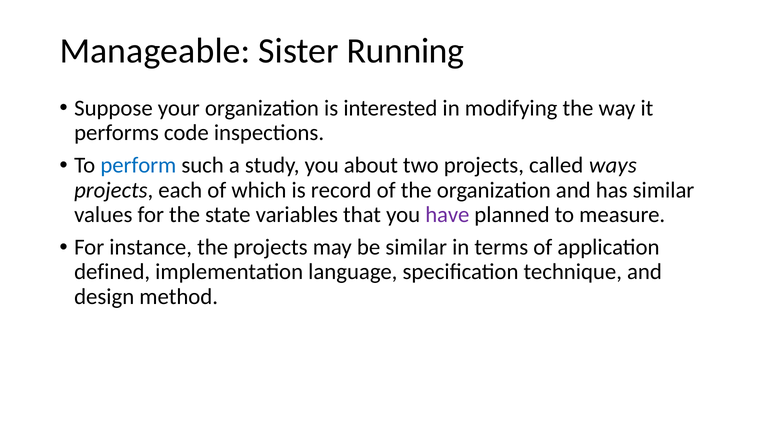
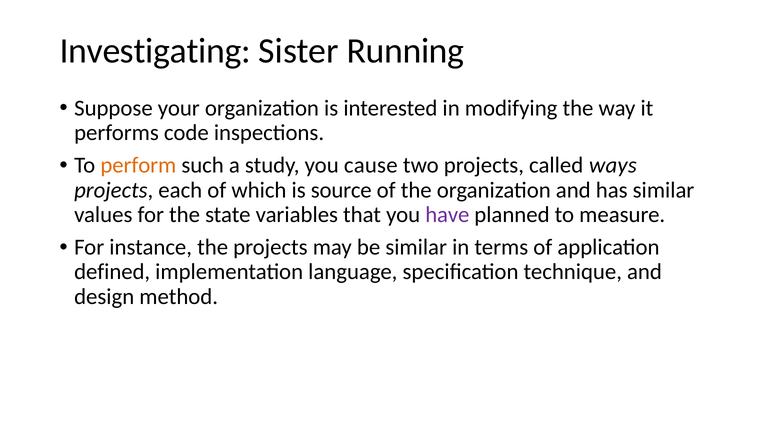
Manageable: Manageable -> Investigating (155, 51)
perform colour: blue -> orange (138, 165)
about: about -> cause (371, 165)
record: record -> source (341, 190)
